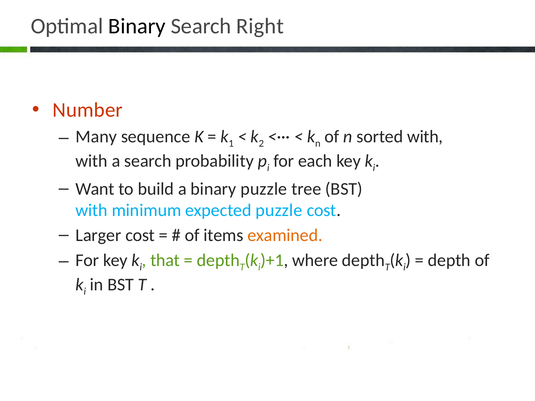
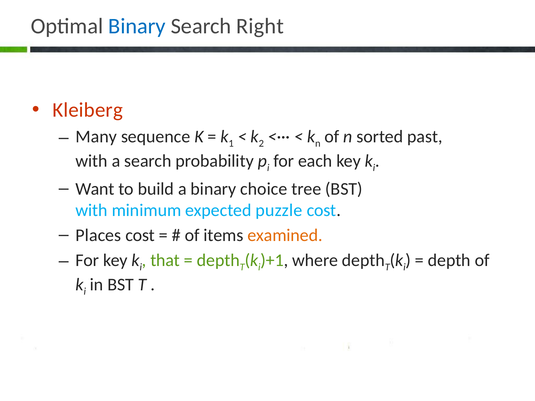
Binary colour: black -> blue (137, 26)
Number: Number -> Kleiberg (88, 110)
sorted with: with -> past (425, 137)
binary puzzle: puzzle -> choice (264, 189)
Larger: Larger -> Places (98, 235)
